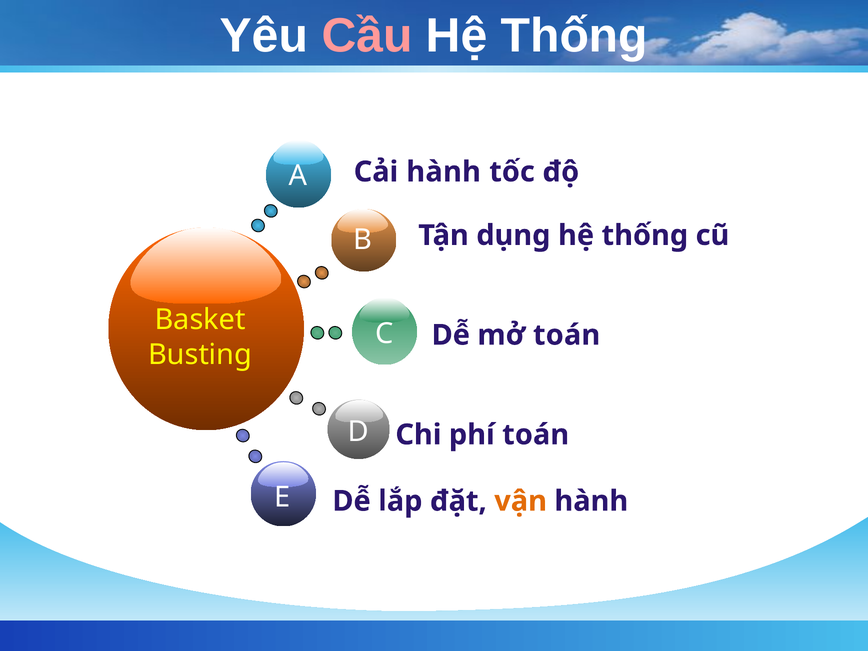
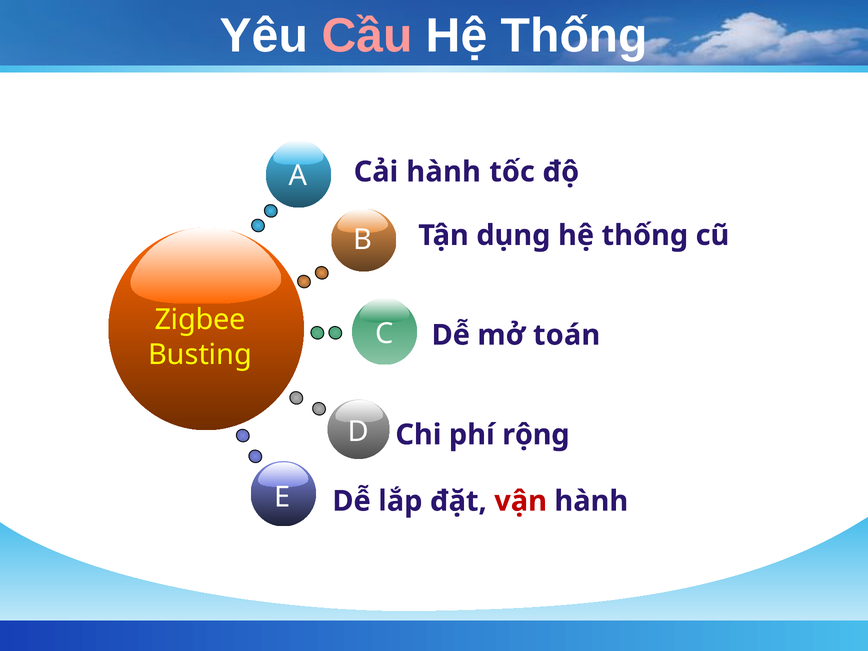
Basket: Basket -> Zigbee (200, 320)
phí toán: toán -> rộng (536, 435)
vận colour: orange -> red (521, 501)
